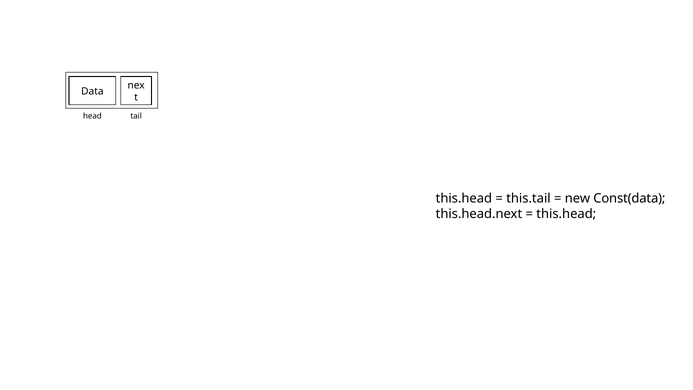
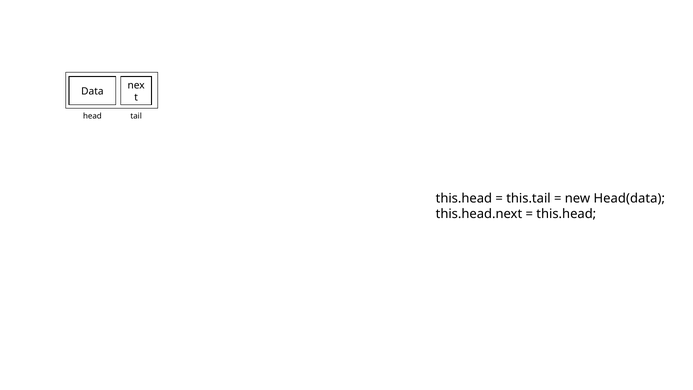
Const(data: Const(data -> Head(data (629, 198)
